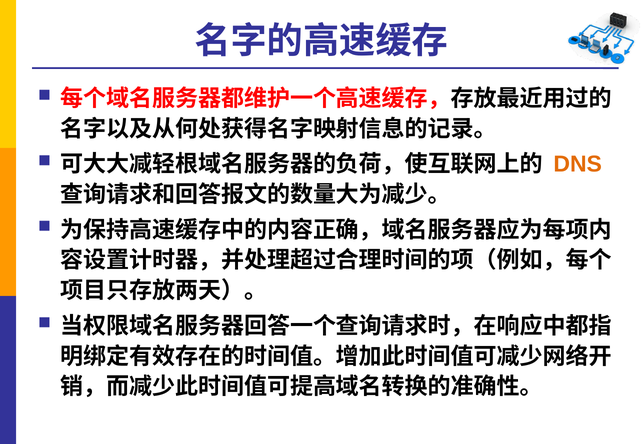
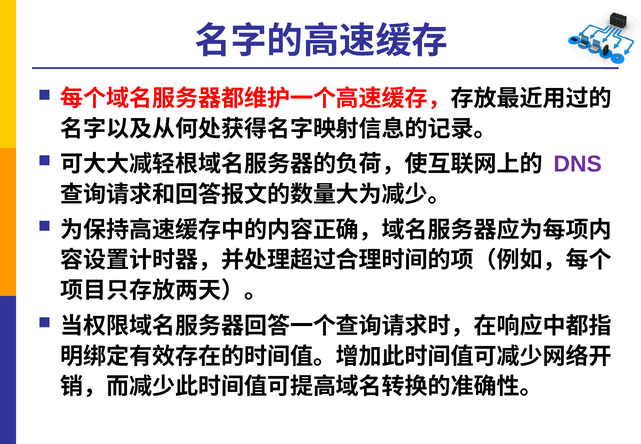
DNS colour: orange -> purple (578, 164)
